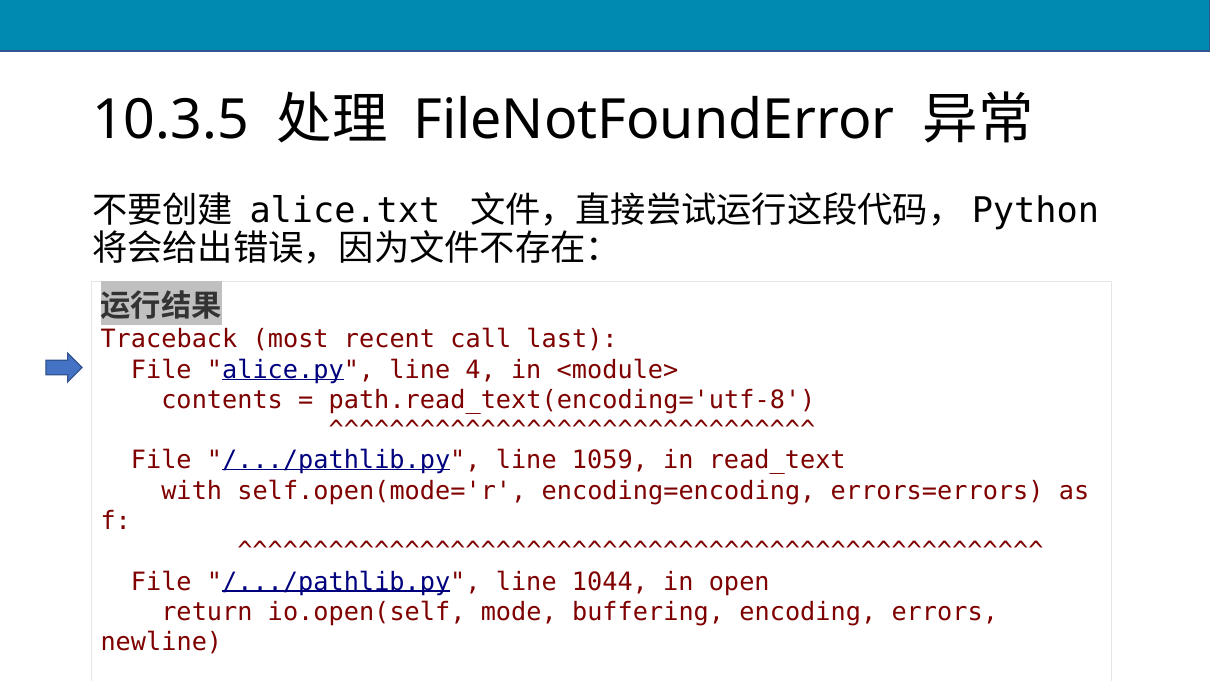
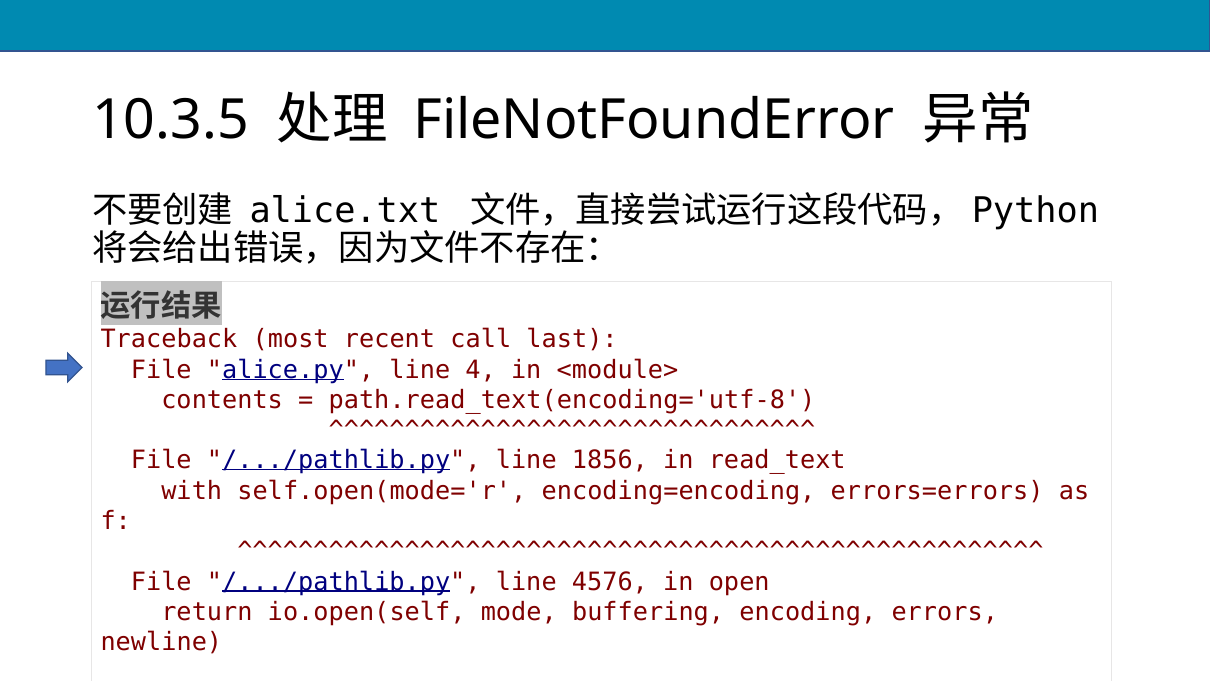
1059: 1059 -> 1856 (610, 460)
1044: 1044 -> 4576 (610, 581)
